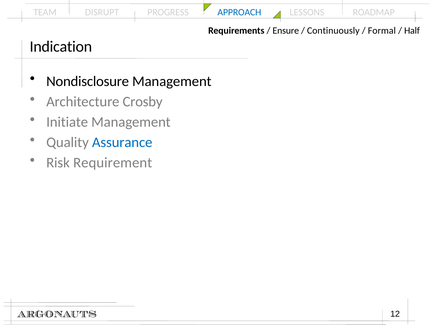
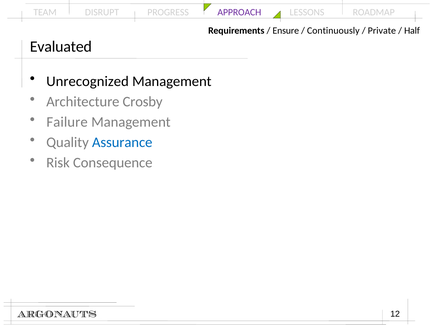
APPROACH colour: blue -> purple (239, 12)
Formal: Formal -> Private (382, 31)
Indication: Indication -> Evaluated (61, 47)
Nondisclosure: Nondisclosure -> Unrecognized (88, 81)
Initiate: Initiate -> Failure (67, 122)
Requirement: Requirement -> Consequence (113, 163)
